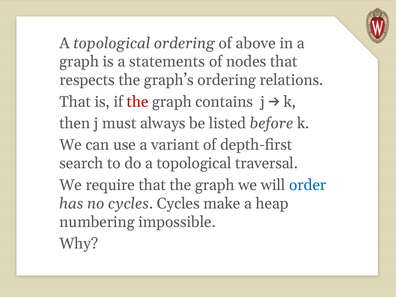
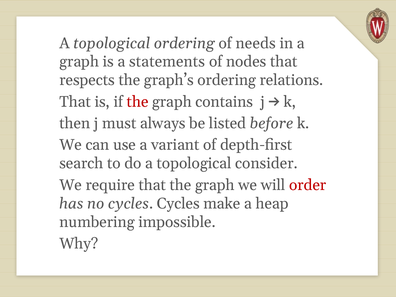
above: above -> needs (256, 43)
traversal: traversal -> consider (266, 163)
order colour: blue -> red (308, 185)
